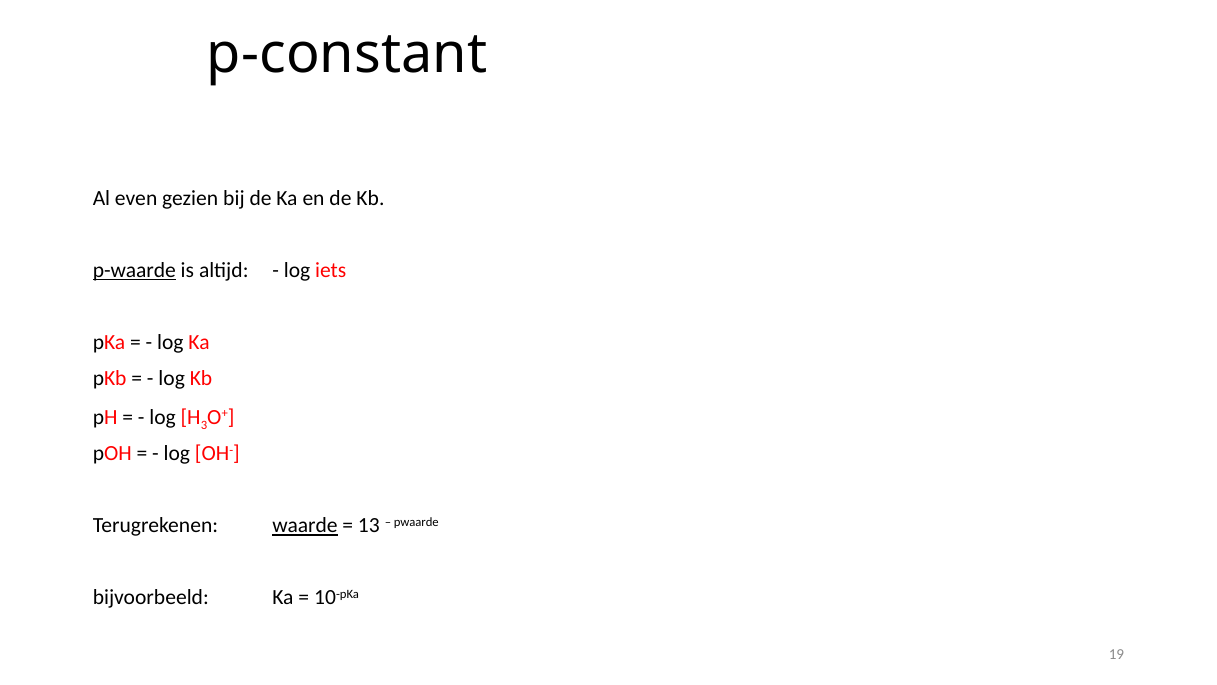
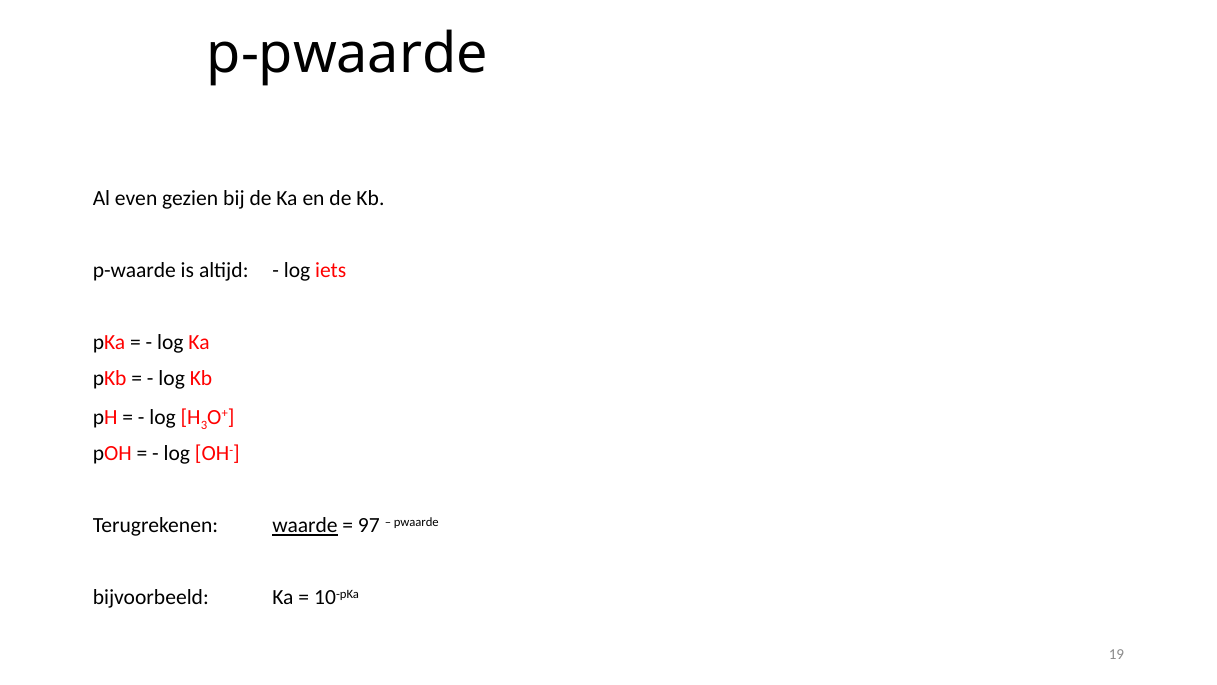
p-constant: p-constant -> p-pwaarde (347, 54)
p-waarde underline: present -> none (134, 270)
13: 13 -> 97 (369, 525)
